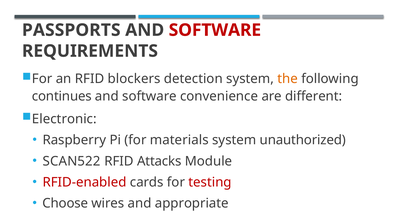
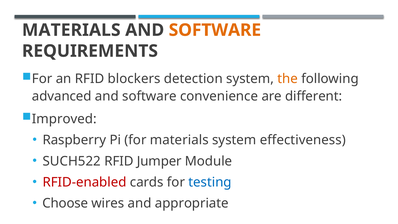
PASSPORTS: PASSPORTS -> MATERIALS (71, 30)
SOFTWARE colour: red -> orange (215, 30)
continues: continues -> advanced (62, 96)
Electronic: Electronic -> Improved (64, 119)
unauthorized: unauthorized -> effectiveness (303, 140)
SCAN522: SCAN522 -> SUCH522 (72, 161)
Attacks: Attacks -> Jumper (159, 161)
testing colour: red -> blue (210, 182)
